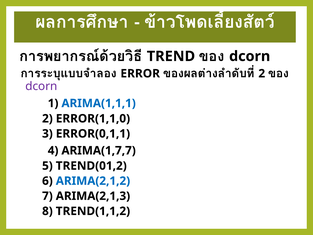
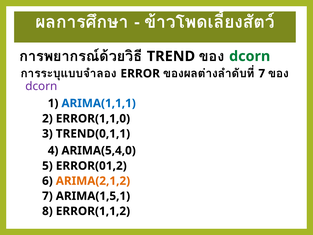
dcorn colour: black -> green (250, 56)
2: 2 -> 7 (262, 73)
ERROR(0,1,1: ERROR(0,1,1 -> TREND(0,1,1 (93, 134)
ARIMA(1,7,7: ARIMA(1,7,7 -> ARIMA(5,4,0 (99, 150)
TREND(01,2: TREND(01,2 -> ERROR(01,2 (91, 166)
ARIMA(2,1,2 colour: blue -> orange (93, 181)
ARIMA(2,1,3: ARIMA(2,1,3 -> ARIMA(1,5,1 (93, 196)
TREND(1,1,2: TREND(1,1,2 -> ERROR(1,1,2 (93, 211)
